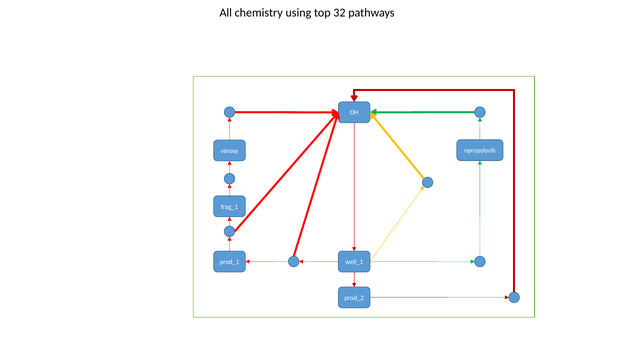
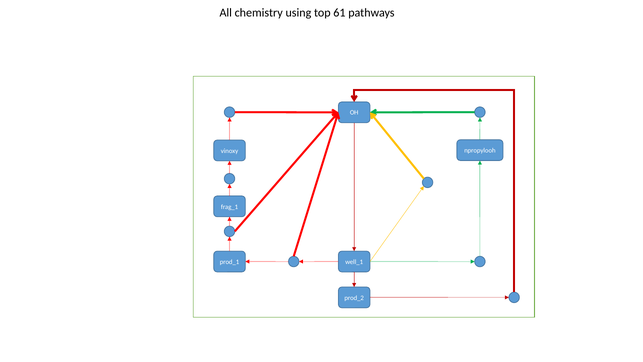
32: 32 -> 61 (339, 13)
